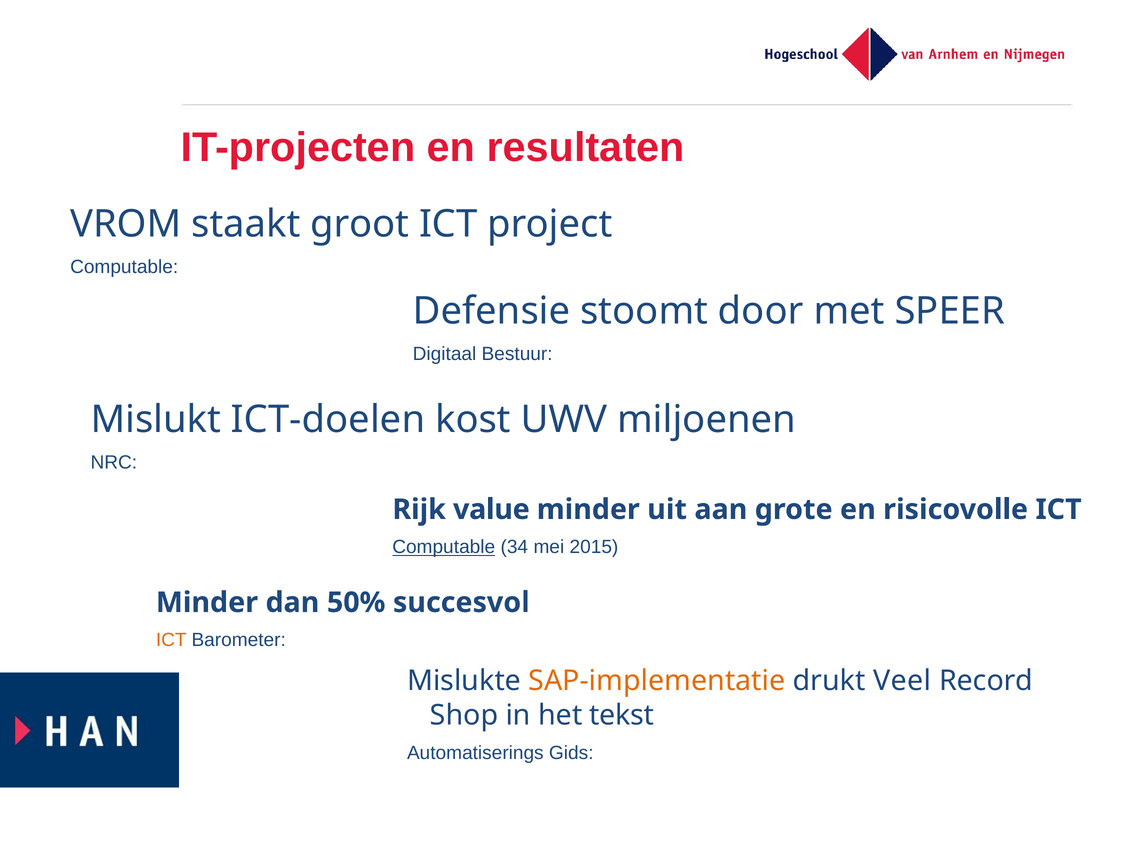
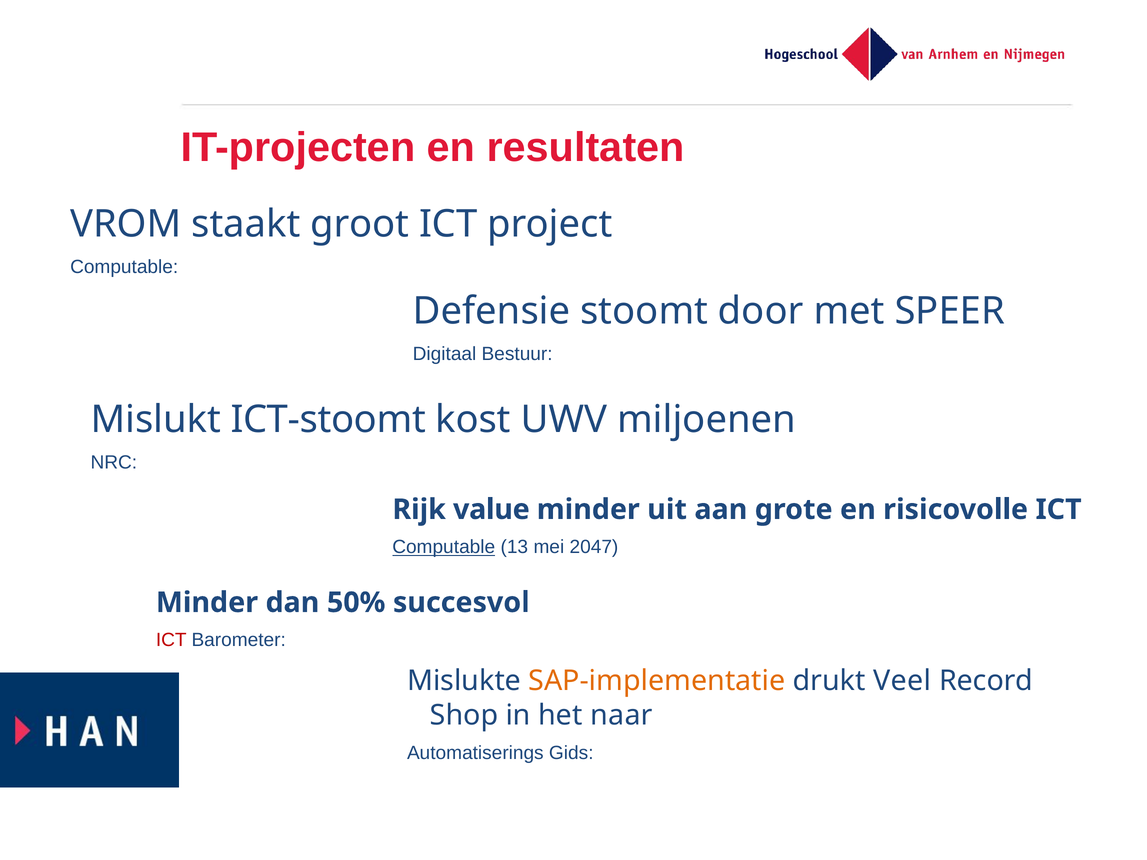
ICT-doelen: ICT-doelen -> ICT-stoomt (328, 420)
34: 34 -> 13 (514, 547)
2015: 2015 -> 2047 (594, 547)
ICT colour: orange -> red (171, 640)
tekst: tekst -> naar (621, 715)
